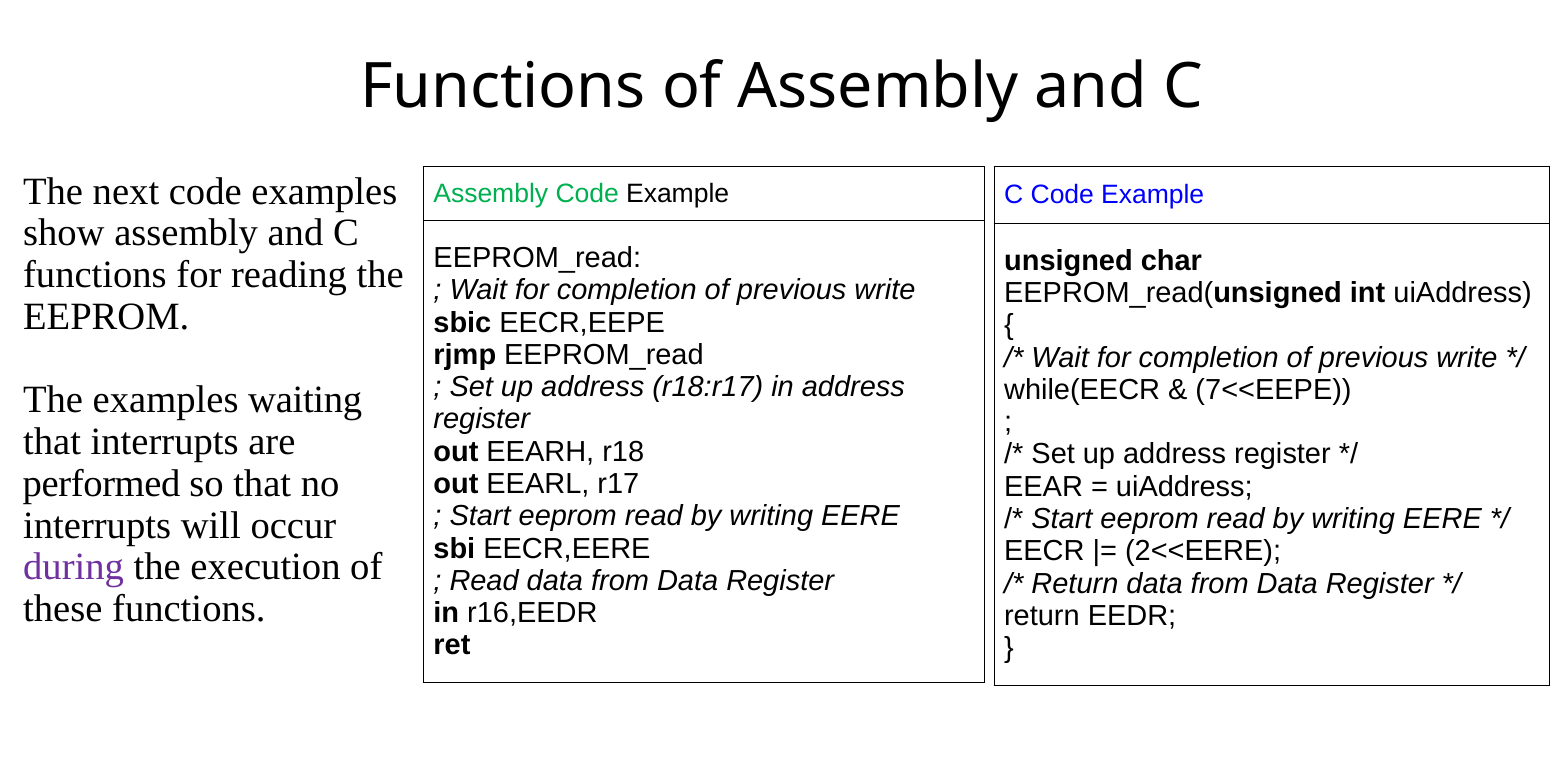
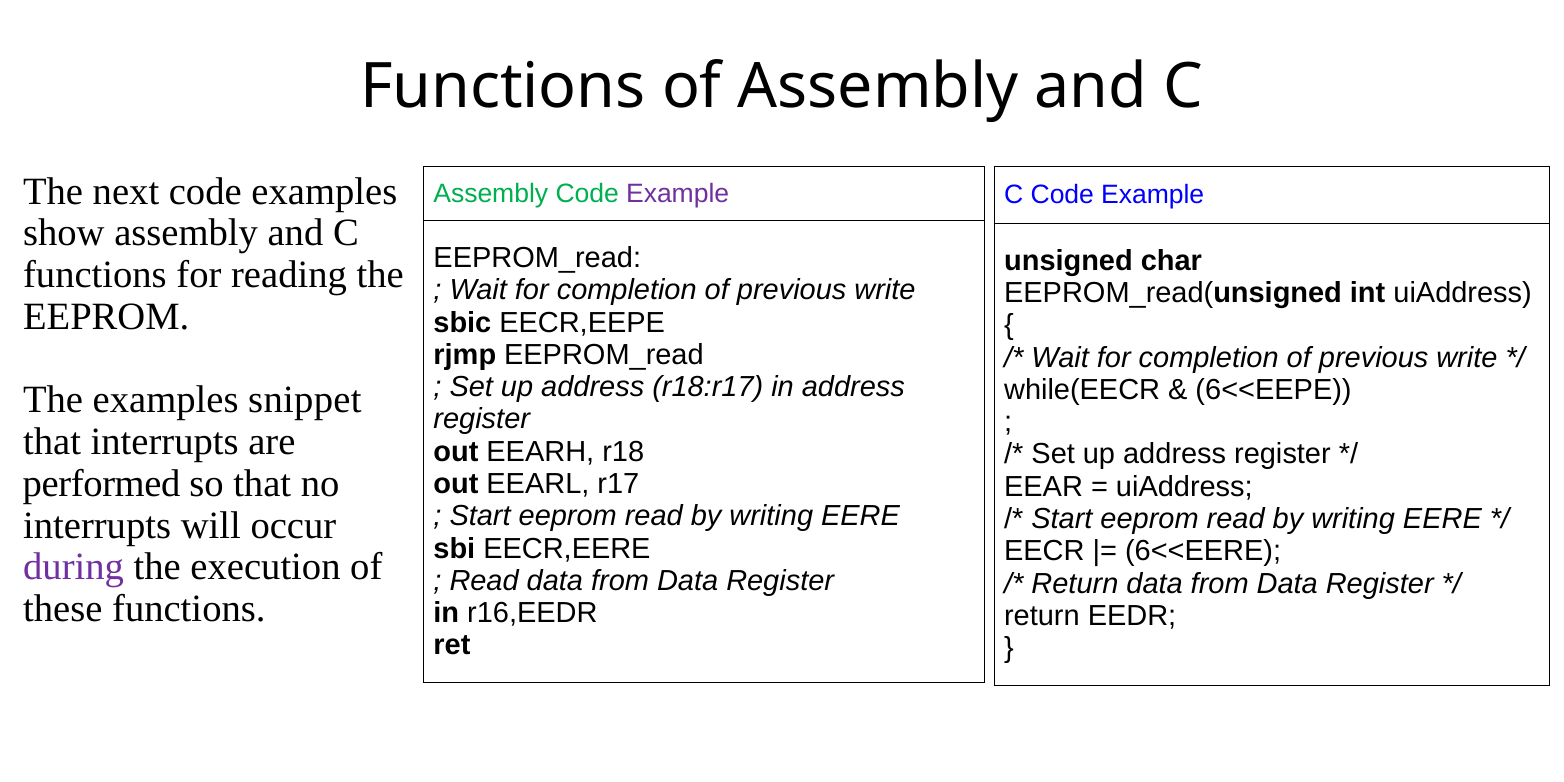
Example colour: black -> purple (678, 194)
7<<EEPE: 7<<EEPE -> 6<<EEPE (1274, 390)
waiting: waiting -> snippet (305, 400)
2<<EERE: 2<<EERE -> 6<<EERE (1203, 551)
